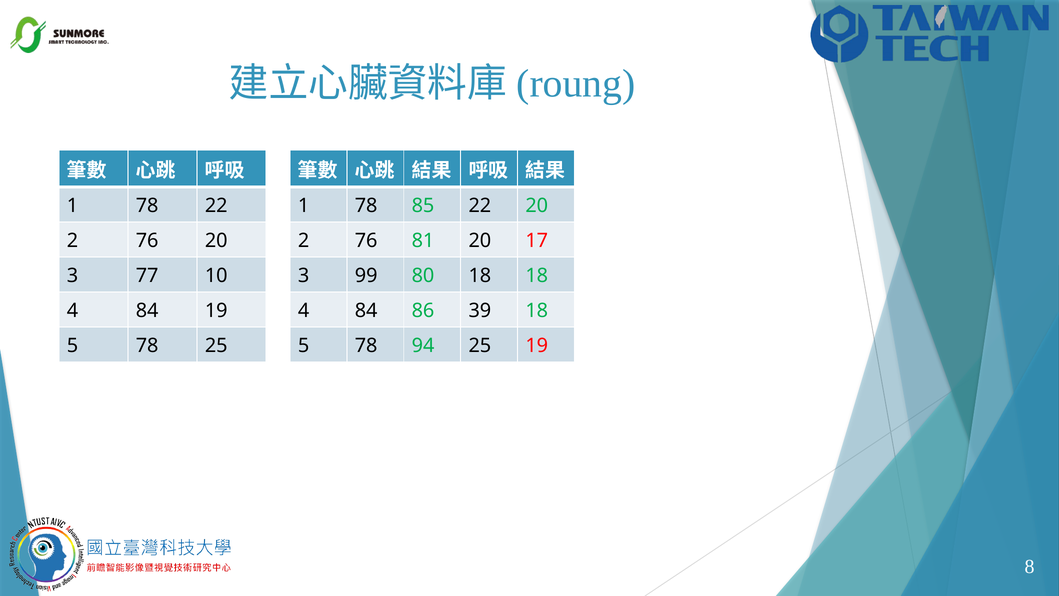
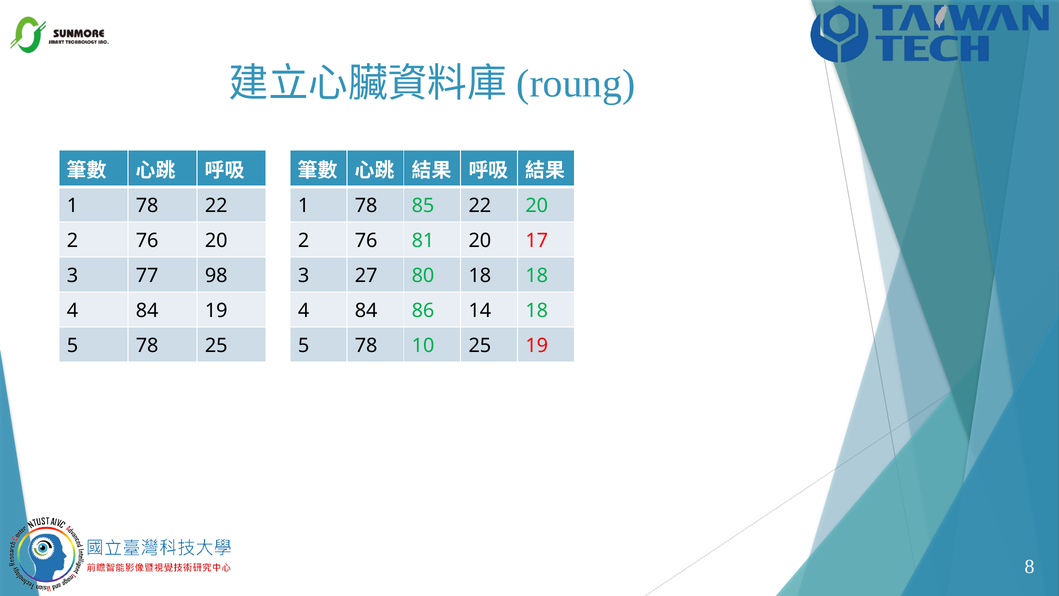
10: 10 -> 98 (216, 275)
99: 99 -> 27 (366, 275)
39: 39 -> 14 (480, 310)
94: 94 -> 10 (423, 345)
